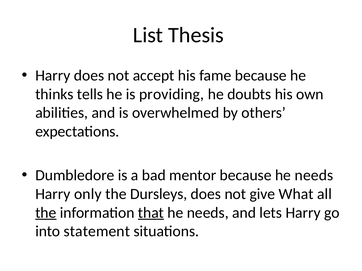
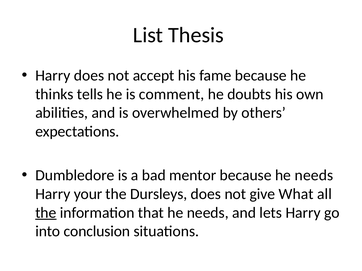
providing: providing -> comment (172, 94)
only: only -> your (88, 194)
that underline: present -> none (151, 213)
statement: statement -> conclusion (97, 232)
